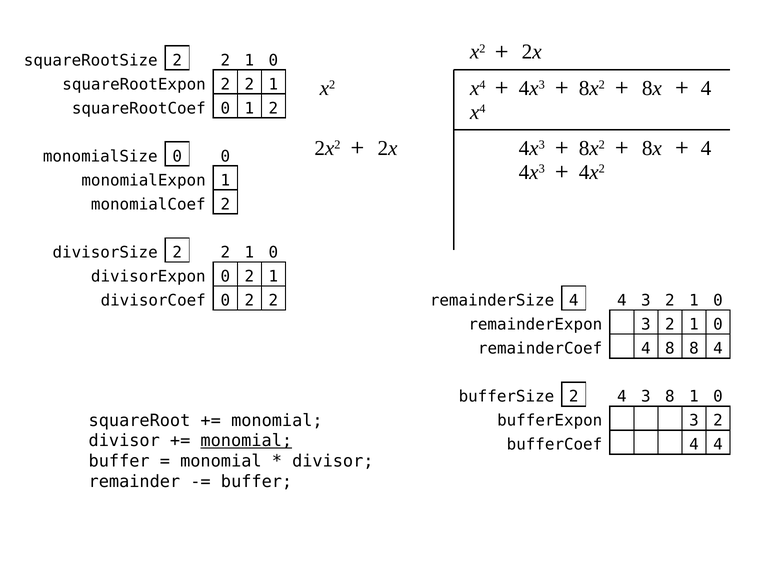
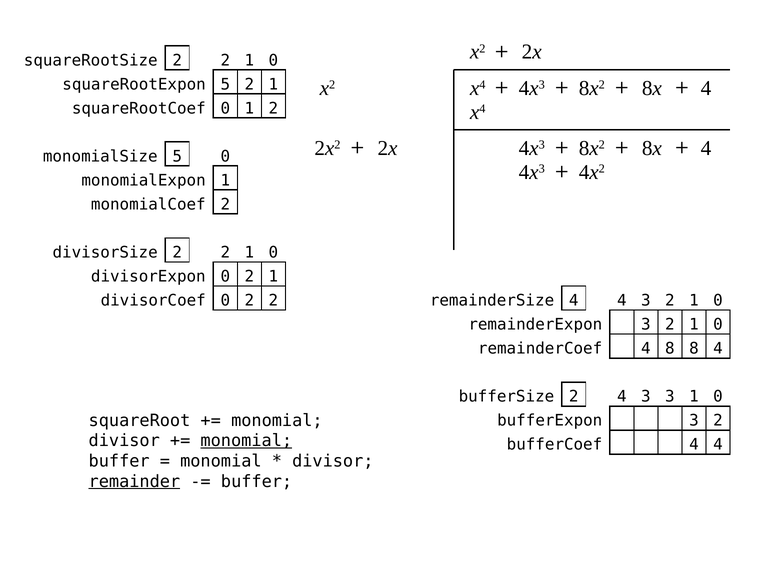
squareRootExpon 2: 2 -> 5 (225, 84)
monomialSize 0: 0 -> 5 (177, 157)
3 8: 8 -> 3 (670, 397)
remainder underline: none -> present (134, 482)
